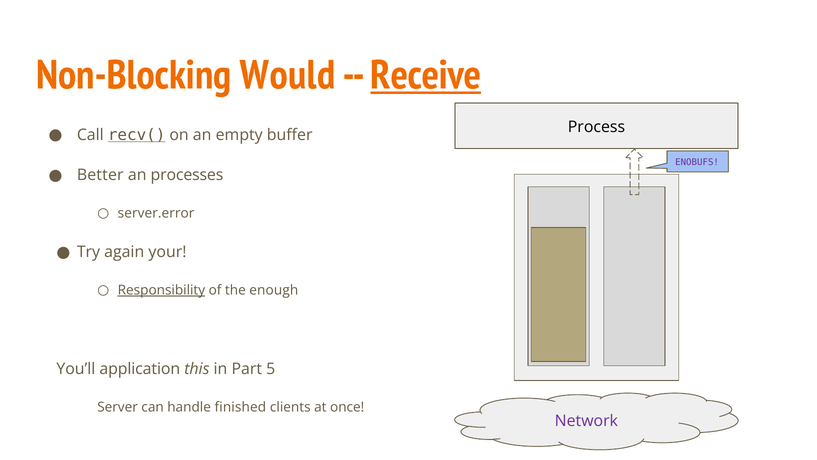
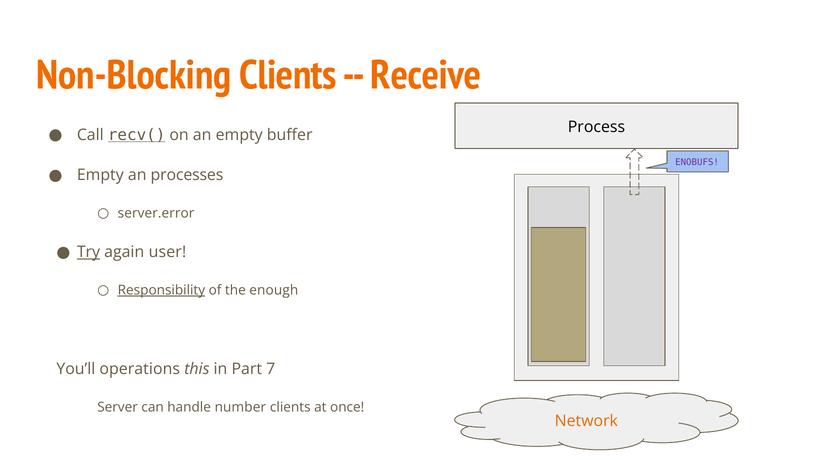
Non-Blocking Would: Would -> Clients (288, 75)
Receive underline: present -> none (426, 75)
Better: Better -> Empty (100, 175)
Try underline: none -> present (88, 252)
your: your -> user (167, 252)
application: application -> operations (140, 369)
5: 5 -> 7 (271, 369)
finished: finished -> number (240, 407)
Network colour: purple -> orange (586, 421)
